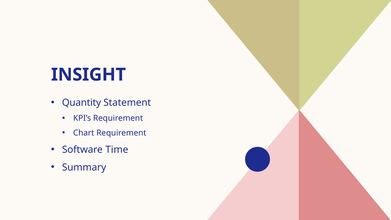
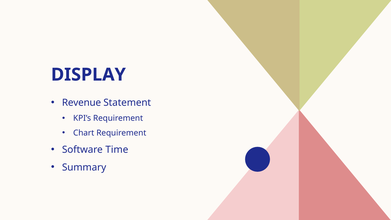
INSIGHT: INSIGHT -> DISPLAY (88, 75)
Quantity: Quantity -> Revenue (82, 103)
